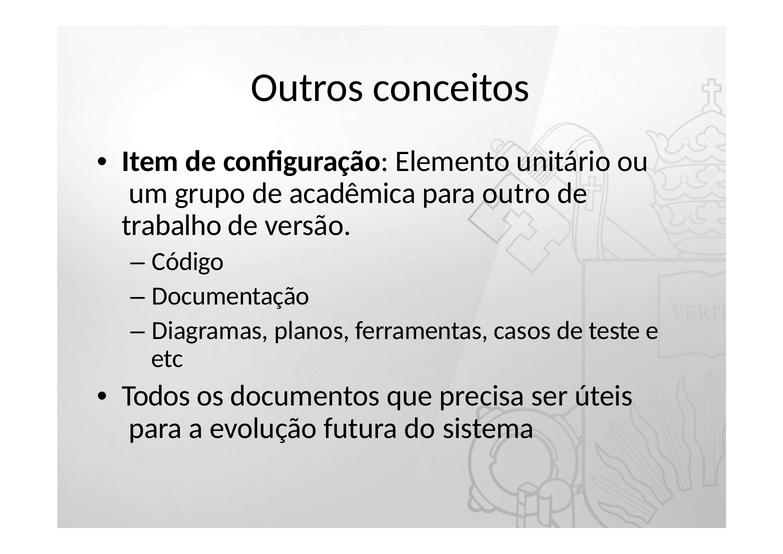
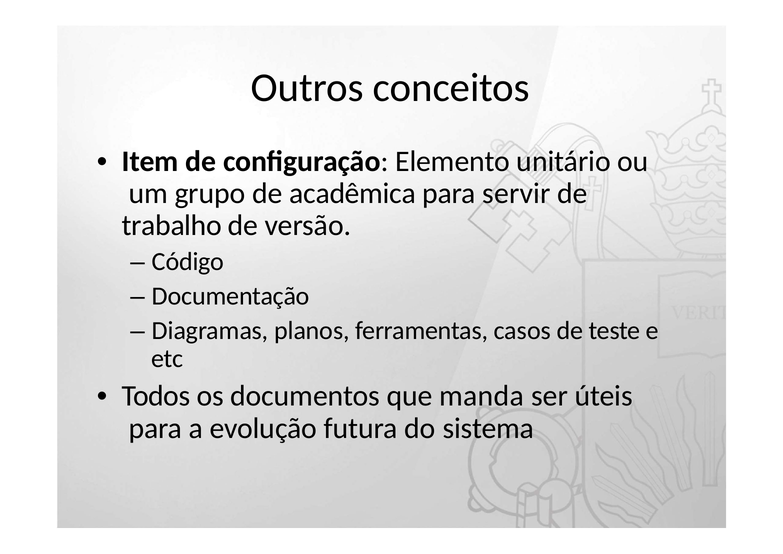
outro: outro -> servir (516, 193)
precisa: precisa -> manda (482, 396)
